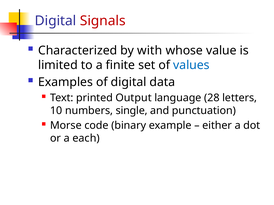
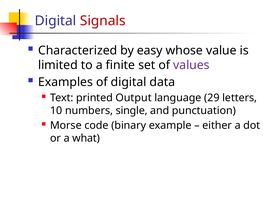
with: with -> easy (150, 51)
values colour: blue -> purple (191, 65)
28: 28 -> 29 (212, 98)
each: each -> what (86, 139)
